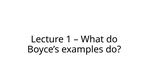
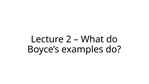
1: 1 -> 2 (69, 39)
